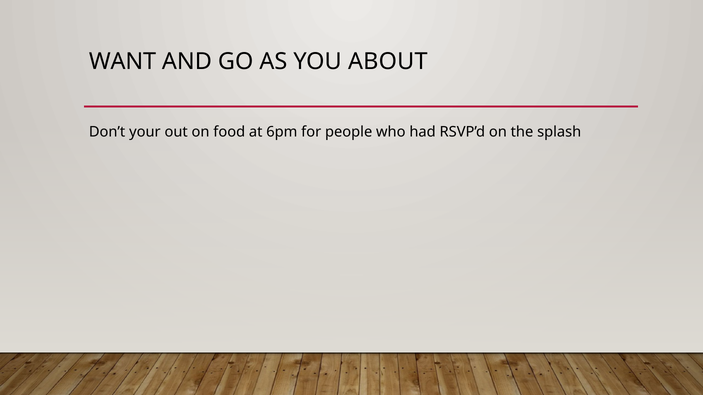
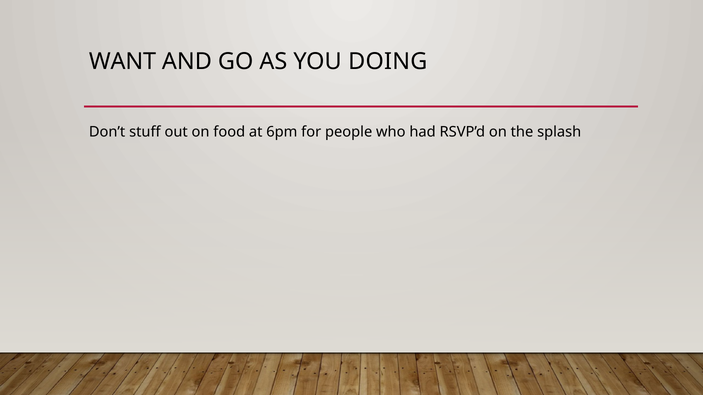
ABOUT: ABOUT -> DOING (388, 62)
your: your -> stuff (145, 132)
